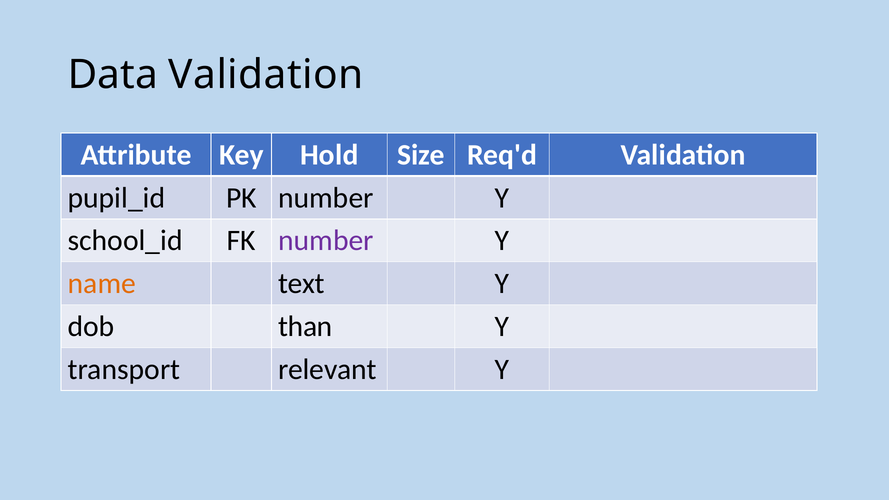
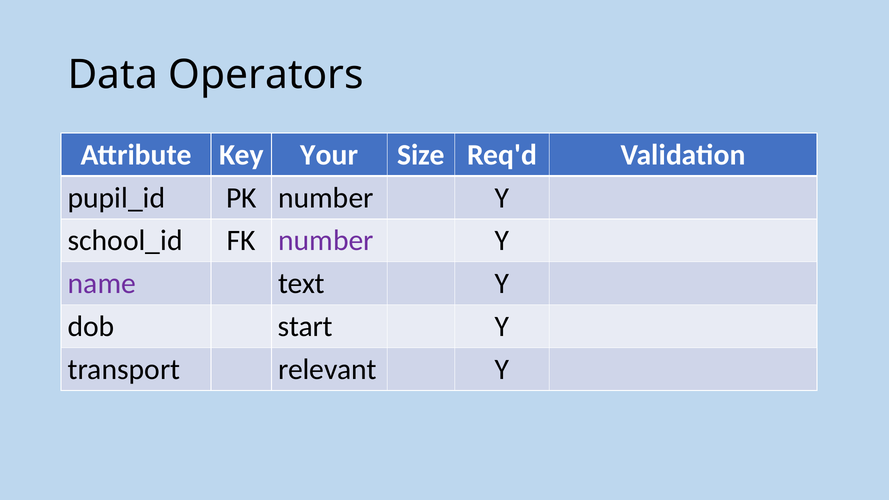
Data Validation: Validation -> Operators (266, 75)
Hold: Hold -> Your (329, 155)
name colour: orange -> purple (102, 284)
than: than -> start (305, 327)
